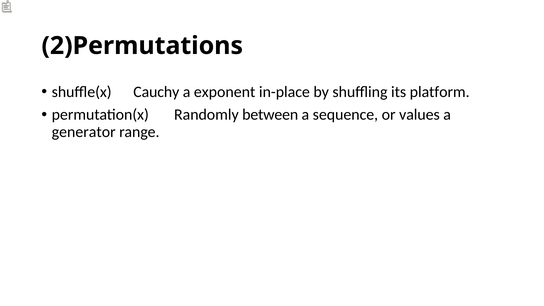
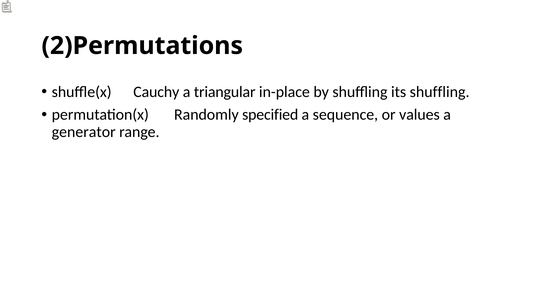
exponent: exponent -> triangular (225, 92)
its platform: platform -> shuffling (440, 92)
between: between -> specified (270, 115)
